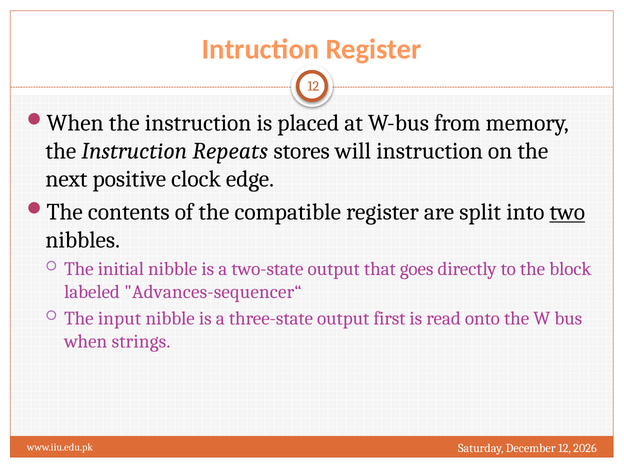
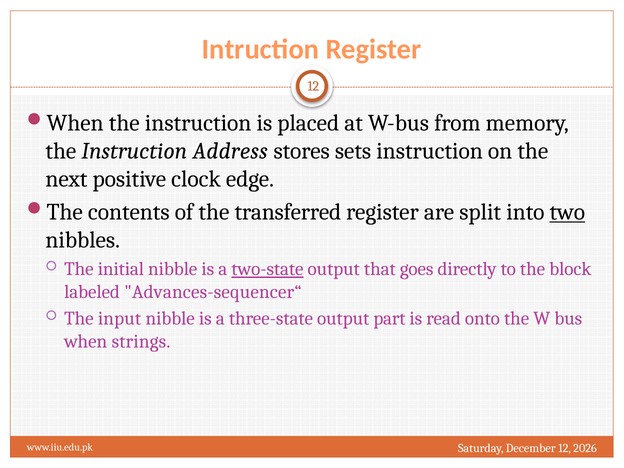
Repeats: Repeats -> Address (230, 151)
will: will -> sets (353, 151)
compatible: compatible -> transferred (288, 212)
two-state underline: none -> present (267, 269)
first: first -> part (389, 319)
